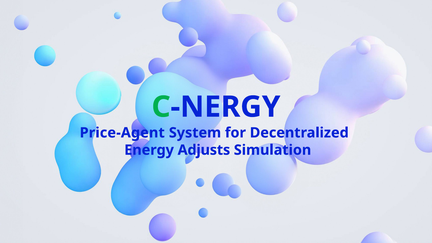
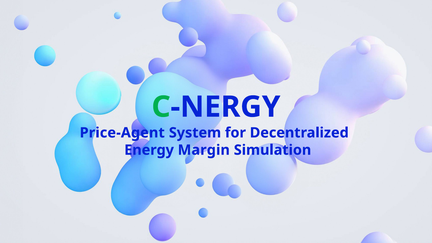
Adjusts: Adjusts -> Margin (204, 150)
